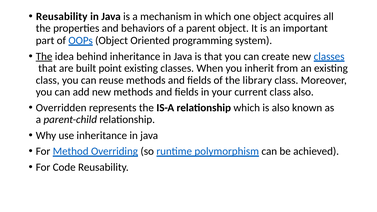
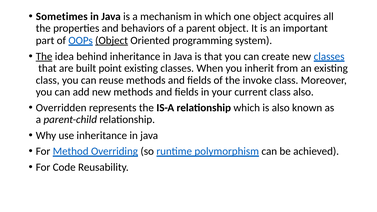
Reusability: Reusability -> Sometimes (62, 16)
Object underline: none -> present (112, 40)
library: library -> invoke (257, 80)
